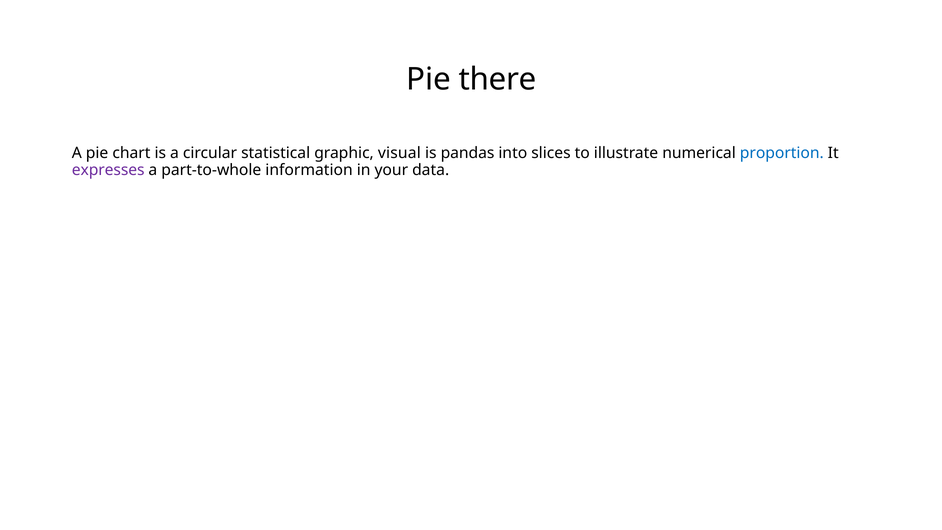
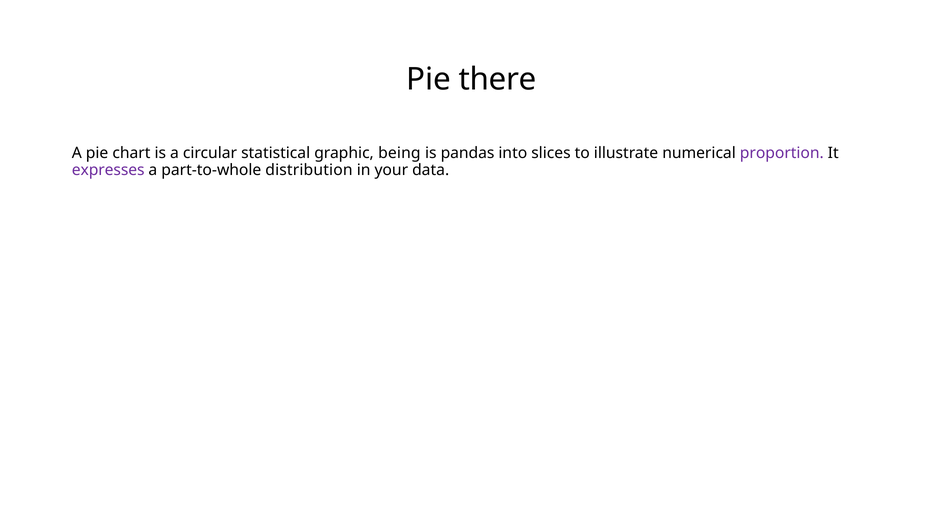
visual: visual -> being (399, 153)
proportion colour: blue -> purple (782, 153)
information: information -> distribution (309, 170)
